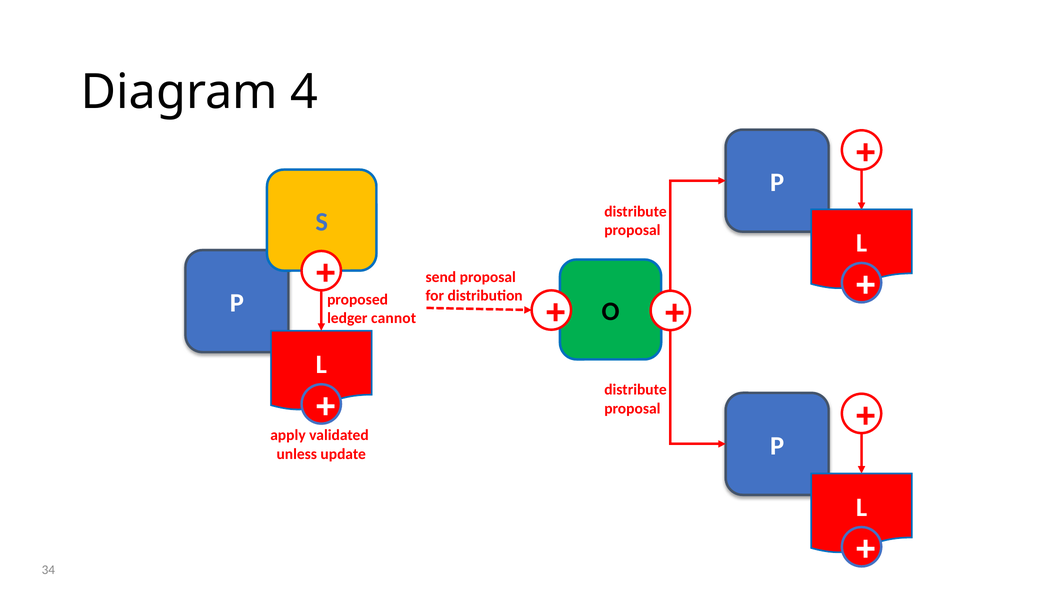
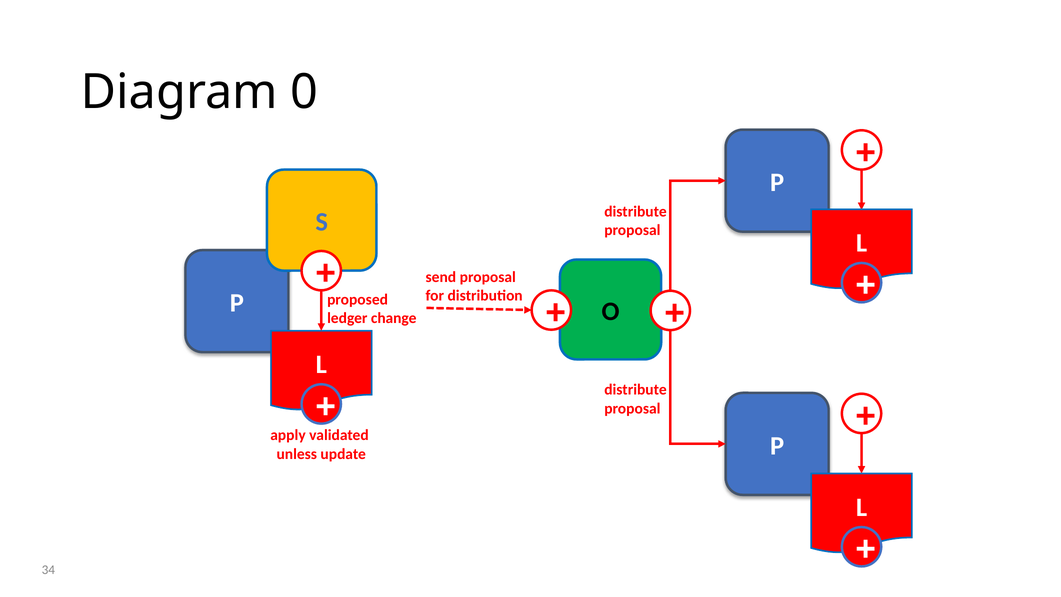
4: 4 -> 0 (304, 92)
cannot: cannot -> change (394, 318)
